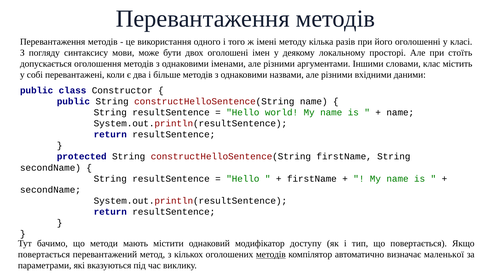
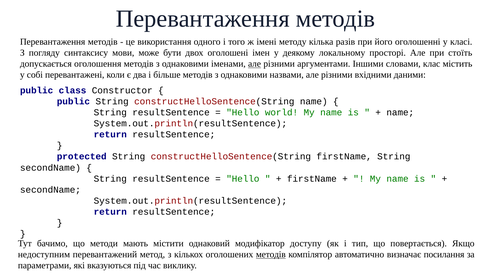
але underline: none -> present (255, 64)
повертається: повертається -> недоступним (44, 255)
маленької: маленької -> посилання (444, 255)
